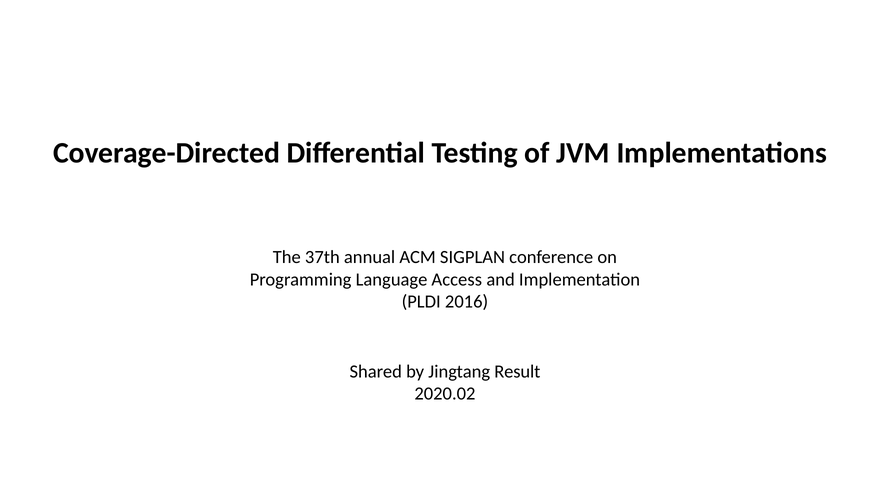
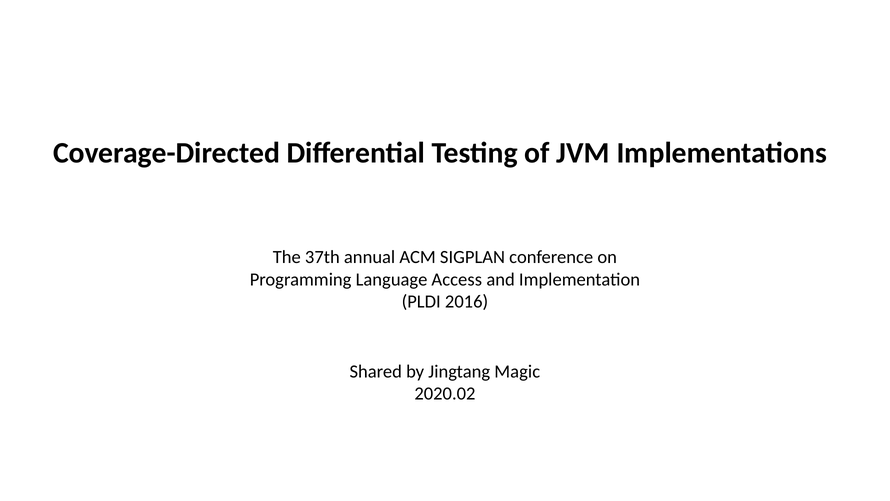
Result: Result -> Magic (517, 371)
